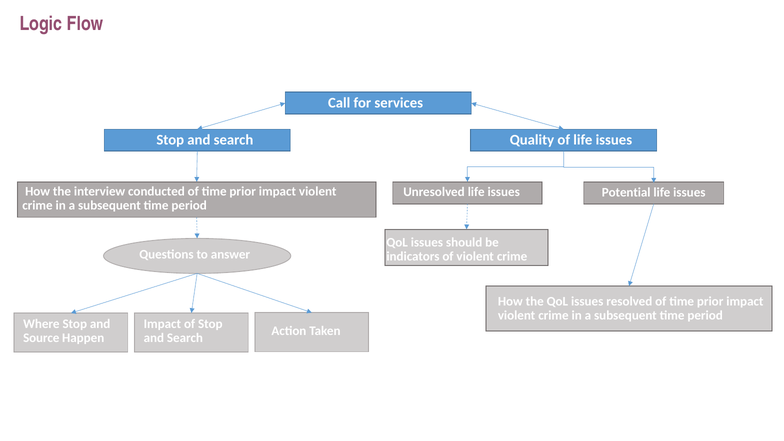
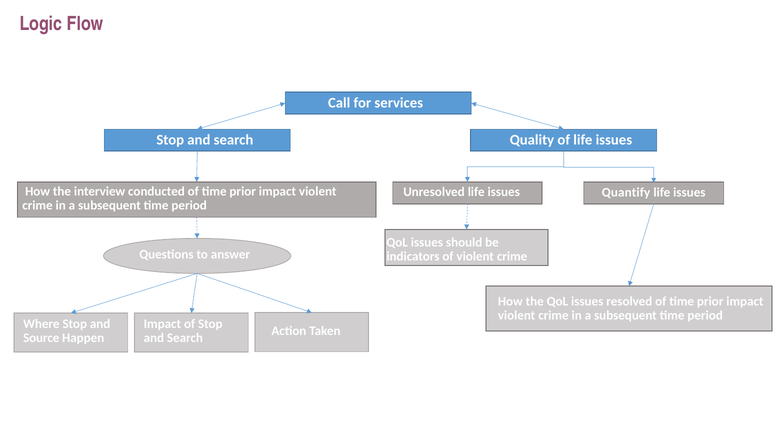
Potential: Potential -> Quantify (626, 193)
